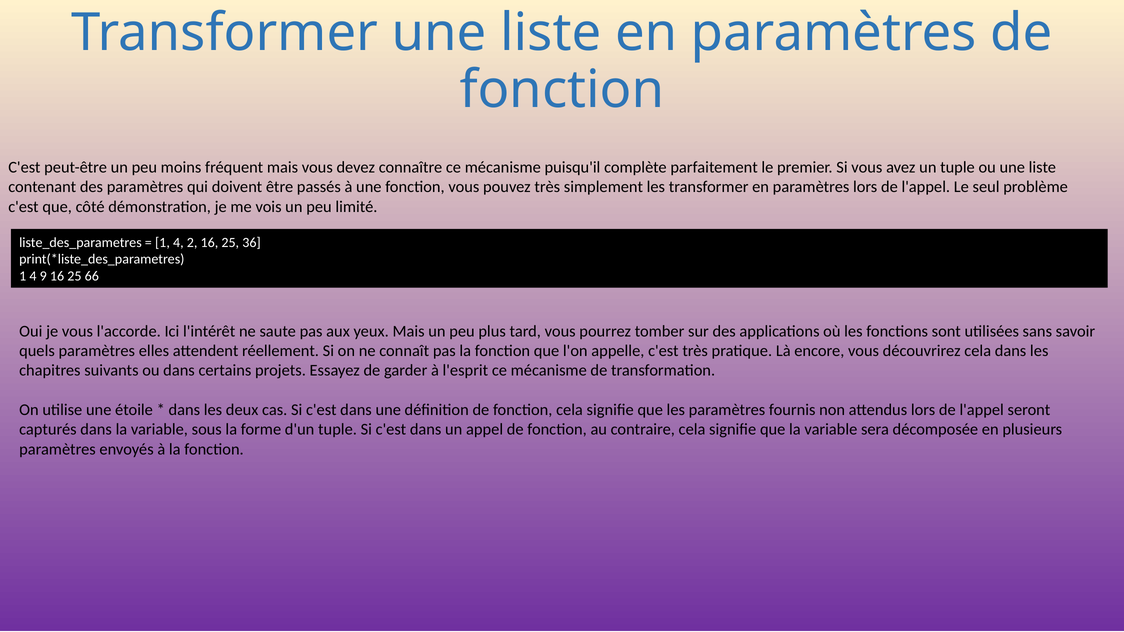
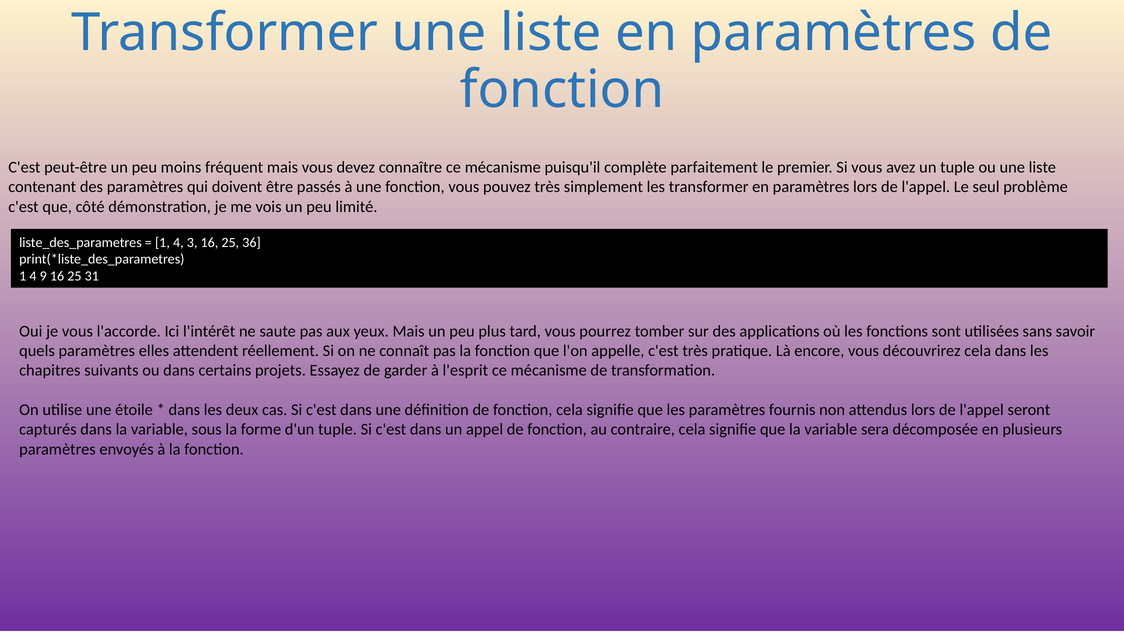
2: 2 -> 3 (192, 243)
66: 66 -> 31 (92, 276)
